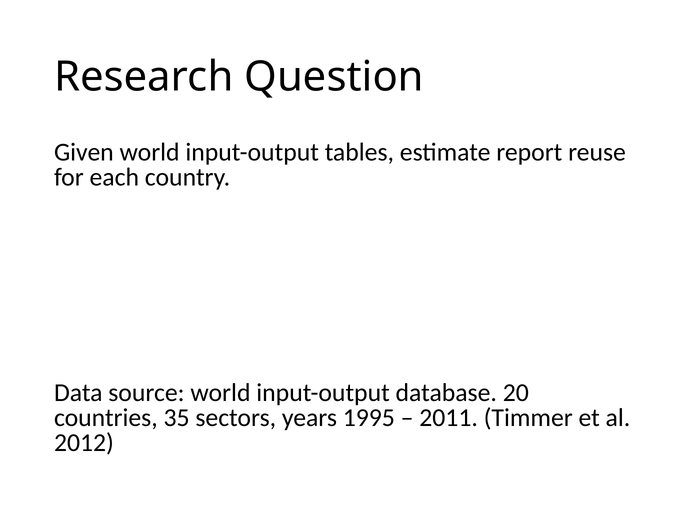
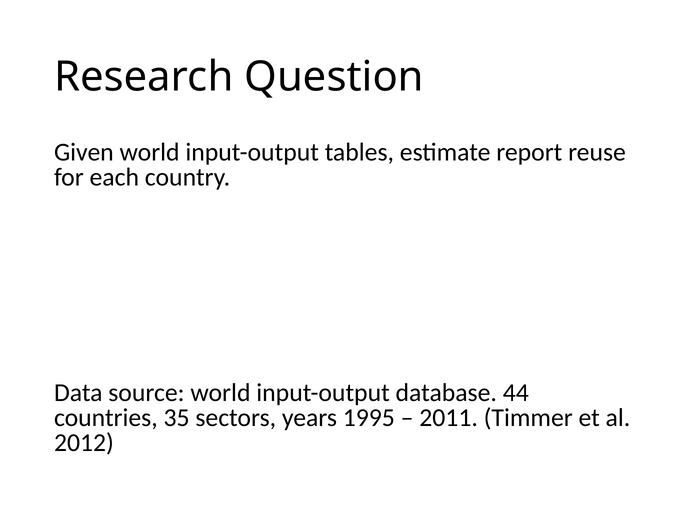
20: 20 -> 44 (516, 392)
